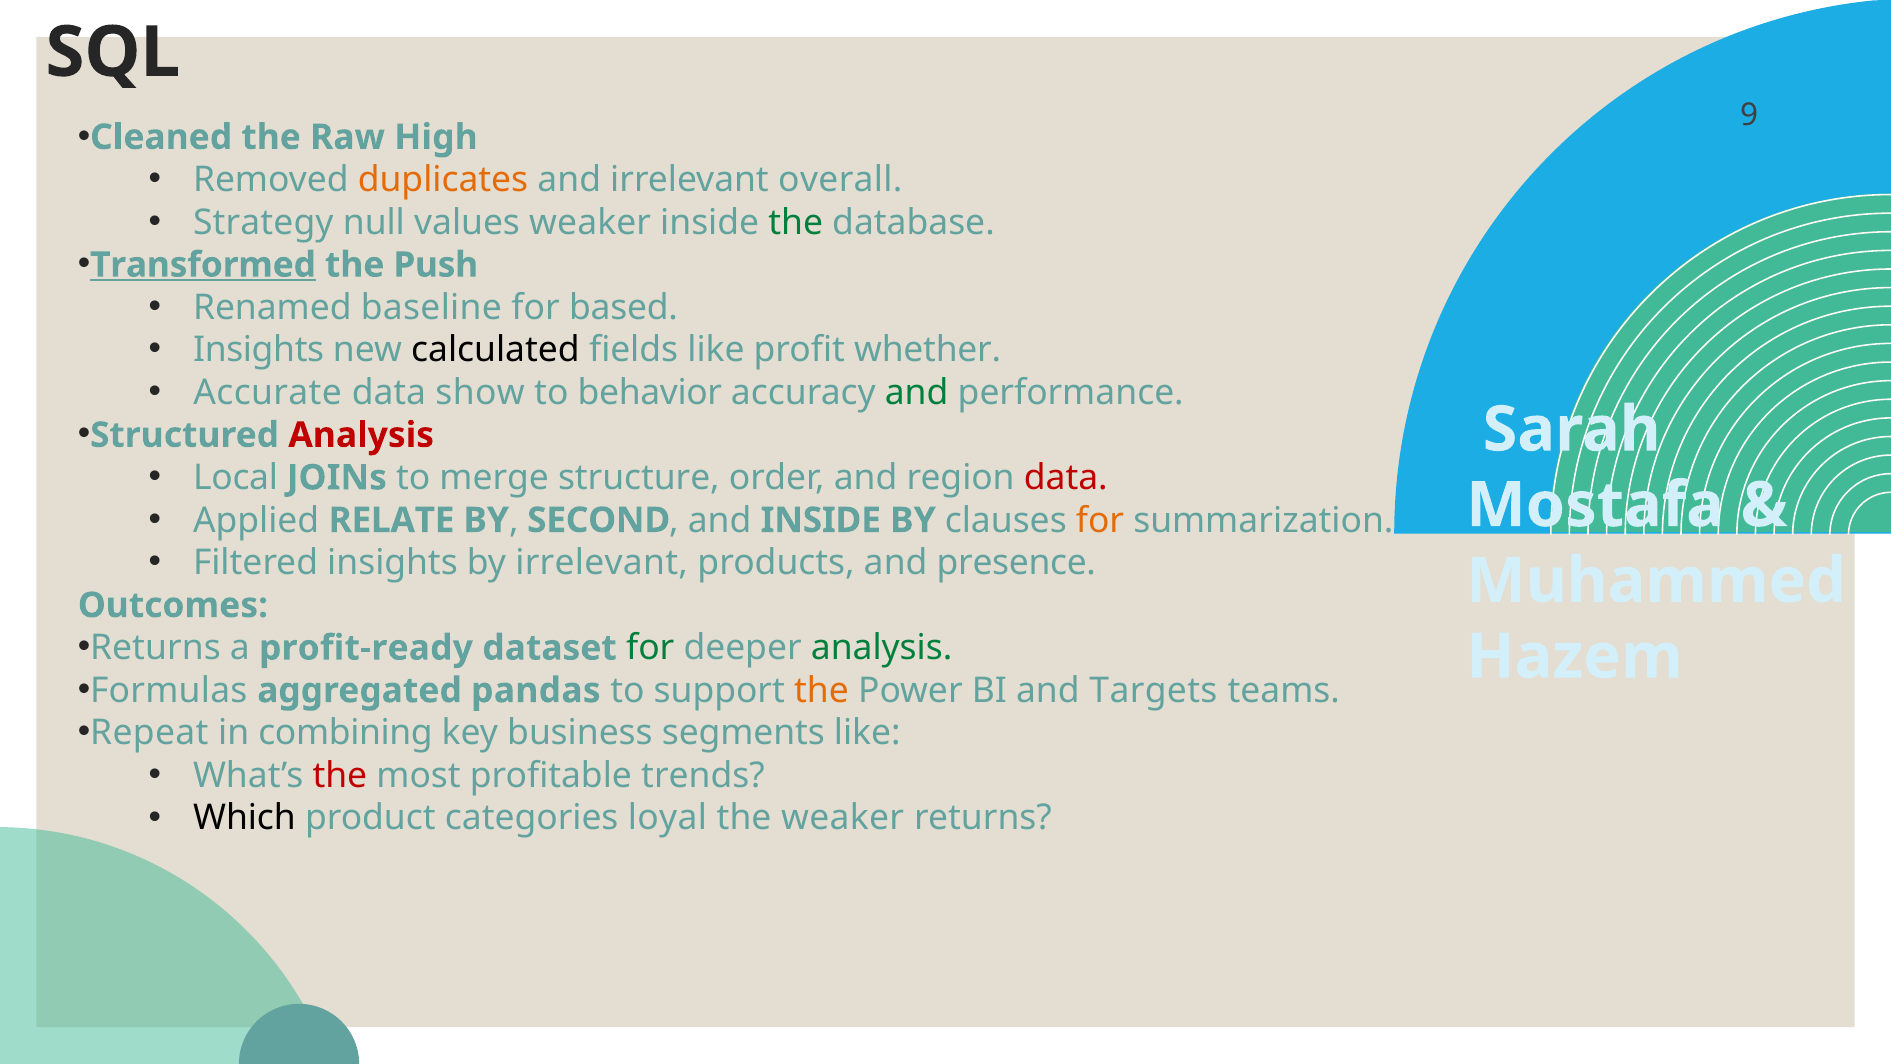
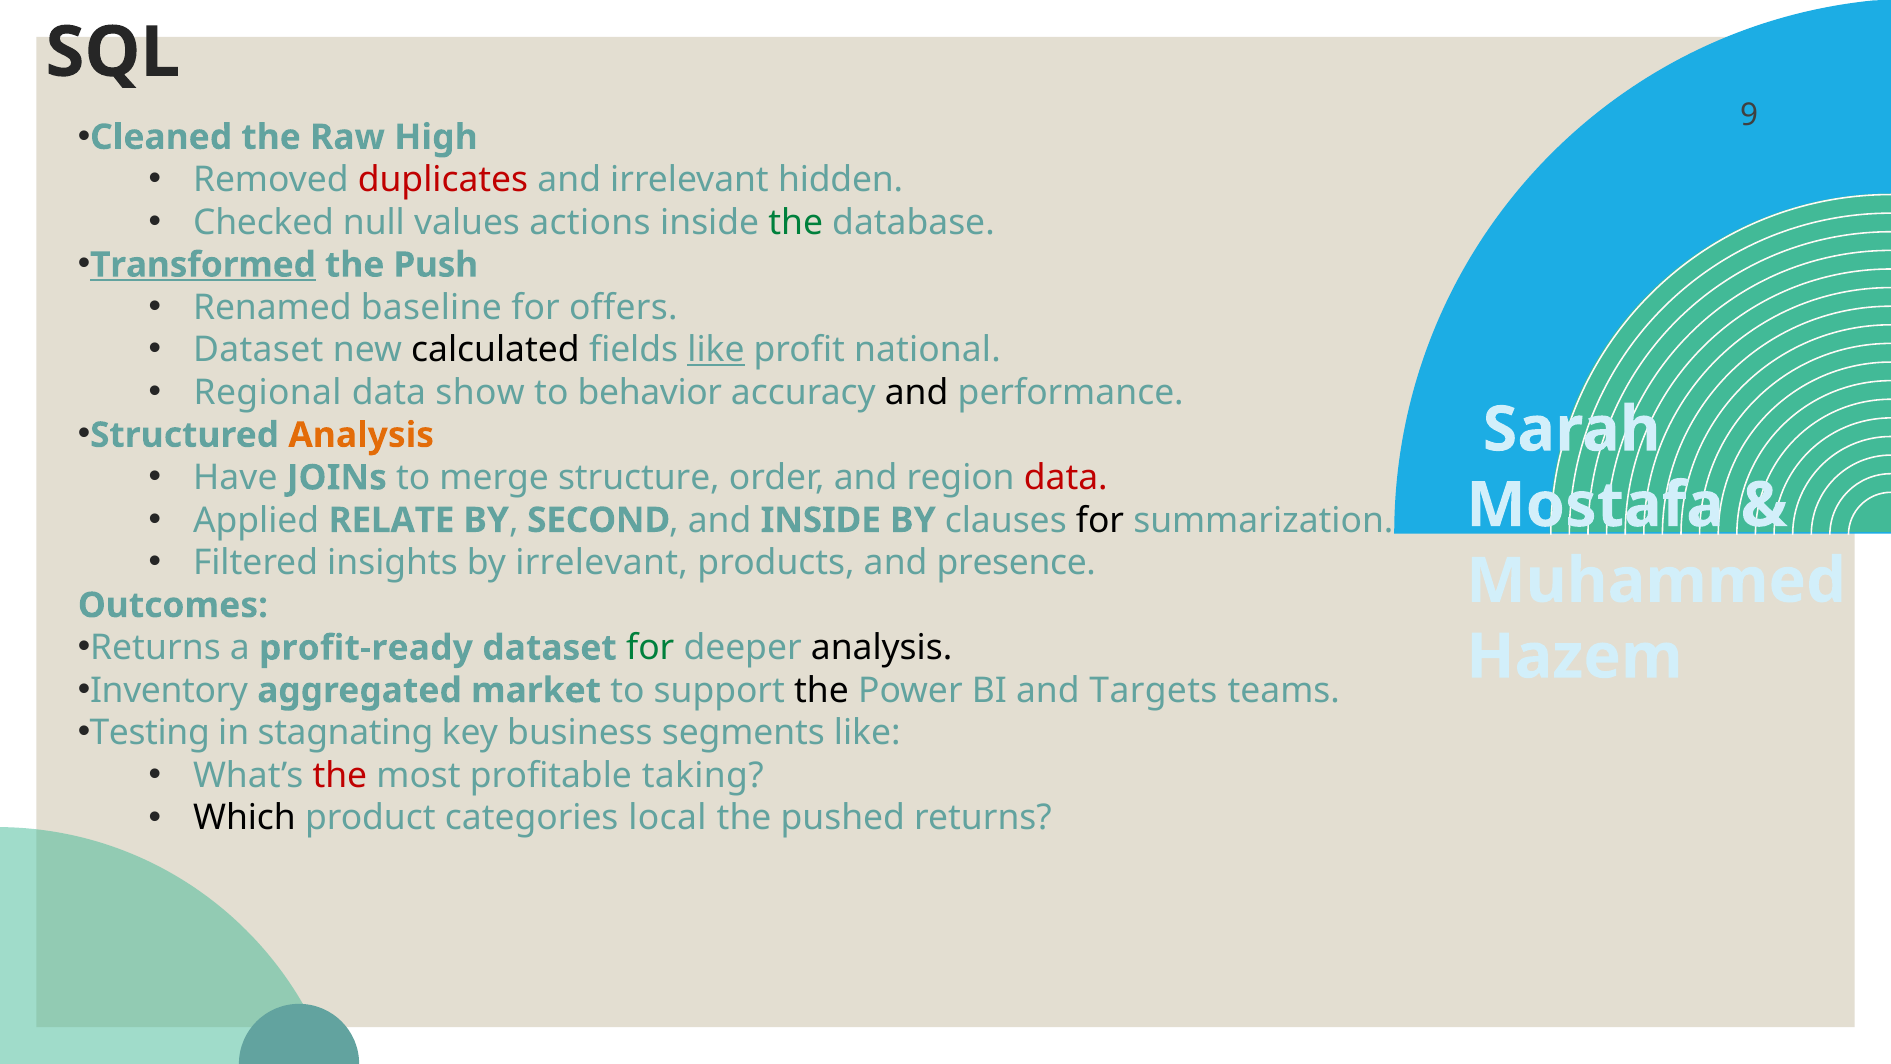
duplicates colour: orange -> red (443, 180)
overall: overall -> hidden (841, 180)
Strategy: Strategy -> Checked (263, 222)
values weaker: weaker -> actions (590, 222)
based: based -> offers (623, 307)
Insights: Insights -> Dataset (258, 350)
like underline: none -> present (716, 350)
whether: whether -> national (927, 350)
Accurate: Accurate -> Regional (268, 392)
and colour: green -> black (917, 392)
Analysis colour: red -> orange (361, 435)
Local: Local -> Have (235, 478)
for colour: orange -> black (1100, 520)
analysis colour: green -> black (882, 648)
Formulas: Formulas -> Inventory (169, 690)
pandas: pandas -> market (536, 690)
the colour: orange -> black (821, 690)
Repeat: Repeat -> Testing (150, 733)
combining: combining -> stagnating (346, 733)
trends: trends -> taking (703, 775)
loyal: loyal -> local (667, 818)
the weaker: weaker -> pushed (843, 818)
